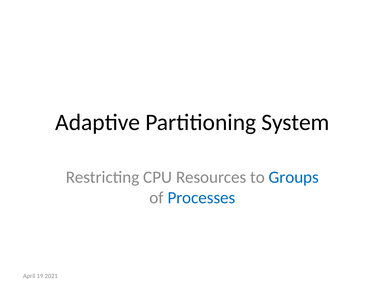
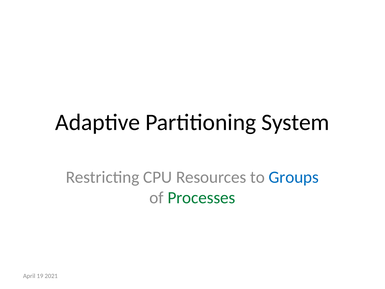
Processes colour: blue -> green (201, 198)
